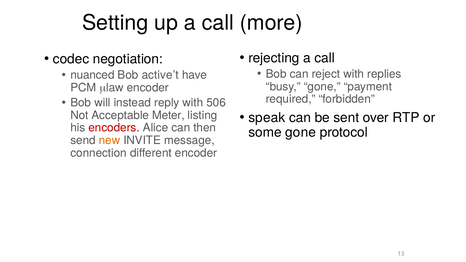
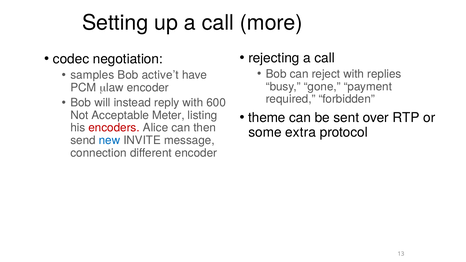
nuanced: nuanced -> samples (92, 75)
506: 506 -> 600 (216, 103)
speak: speak -> theme (267, 118)
some gone: gone -> extra (301, 132)
new colour: orange -> blue (110, 140)
